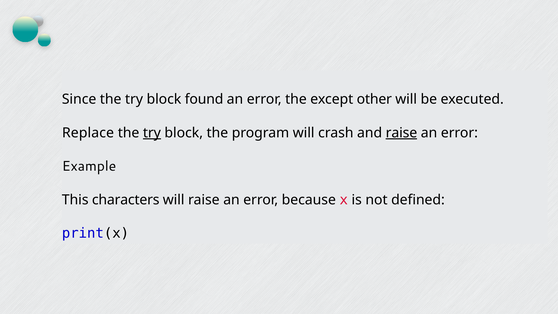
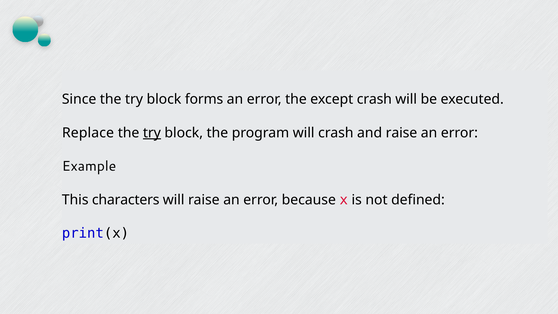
found: found -> forms (204, 99)
except other: other -> crash (374, 99)
raise underline: present -> none (401, 133)
